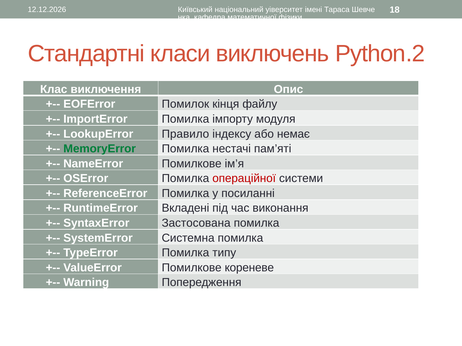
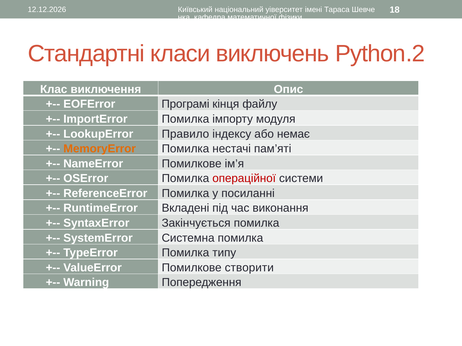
Помилок: Помилок -> Програмі (185, 104)
MemoryError colour: green -> orange (100, 149)
Застосована: Застосована -> Закінчується (196, 223)
кореневе: кореневе -> створити (249, 268)
